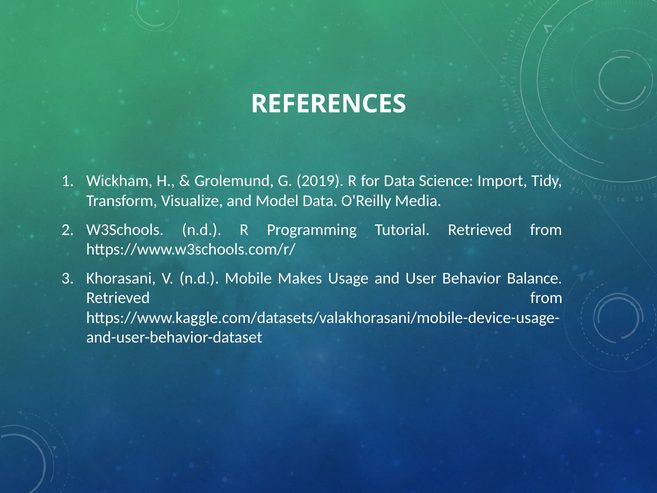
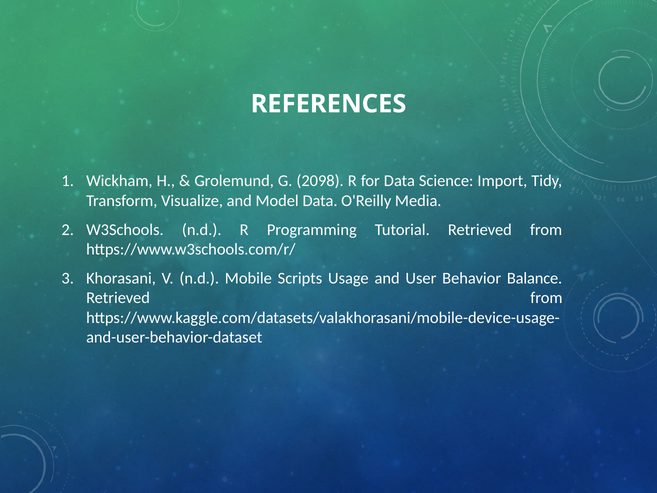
2019: 2019 -> 2098 (320, 181)
Makes: Makes -> Scripts (300, 278)
